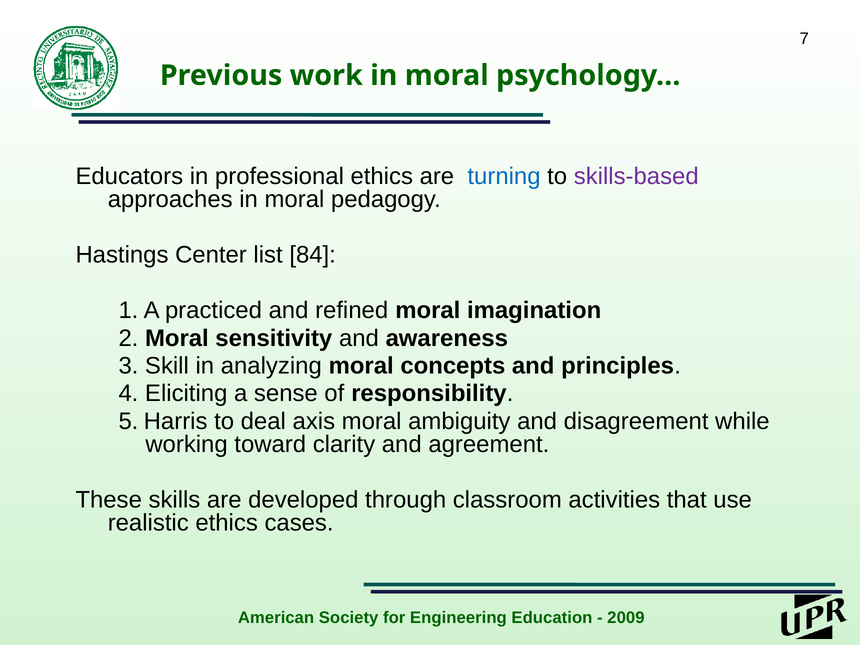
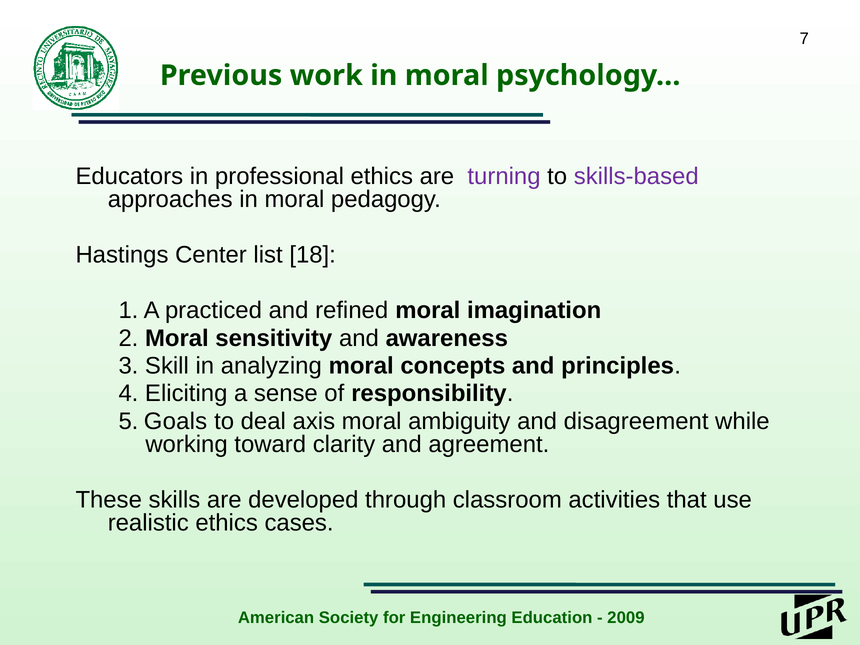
turning colour: blue -> purple (504, 177)
84: 84 -> 18 (313, 255)
Harris: Harris -> Goals (176, 421)
